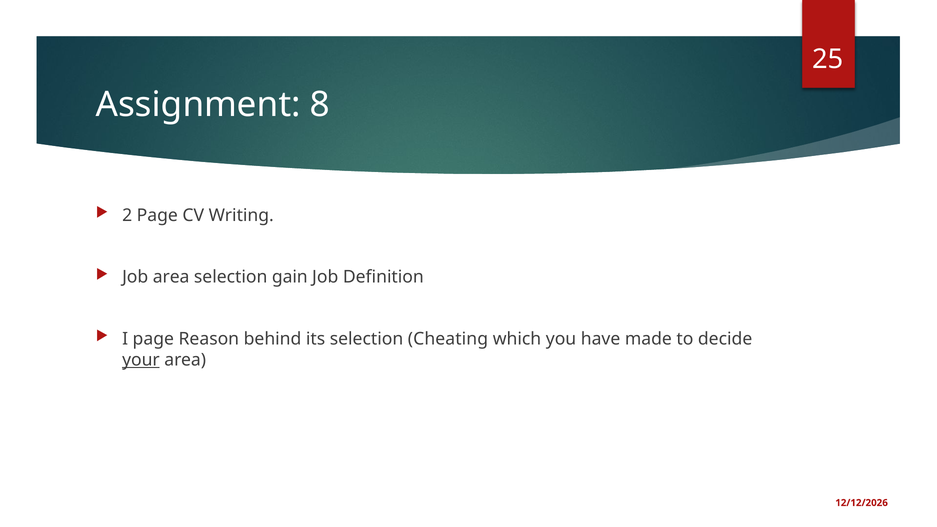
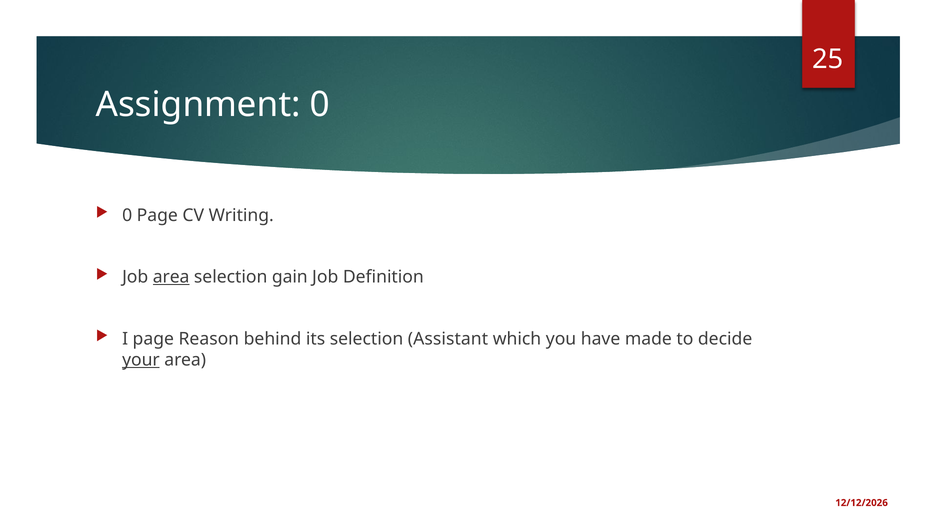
Assignment 8: 8 -> 0 (320, 104)
2: 2 -> 0 (127, 215)
area underline: none -> present (171, 277)
Cheating: Cheating -> Assistant (448, 339)
